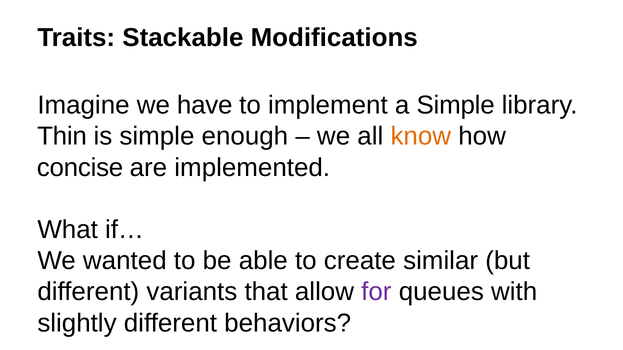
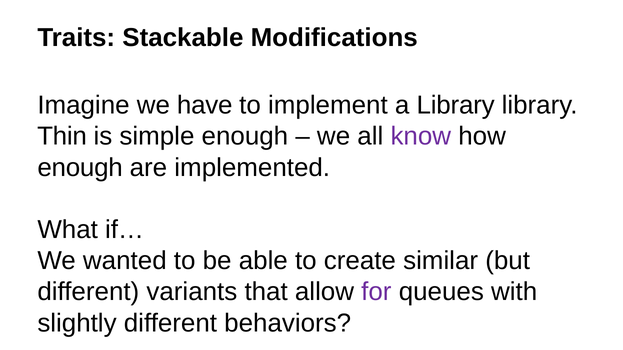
a Simple: Simple -> Library (456, 105)
know colour: orange -> purple (421, 137)
concise: concise -> enough (80, 168)
